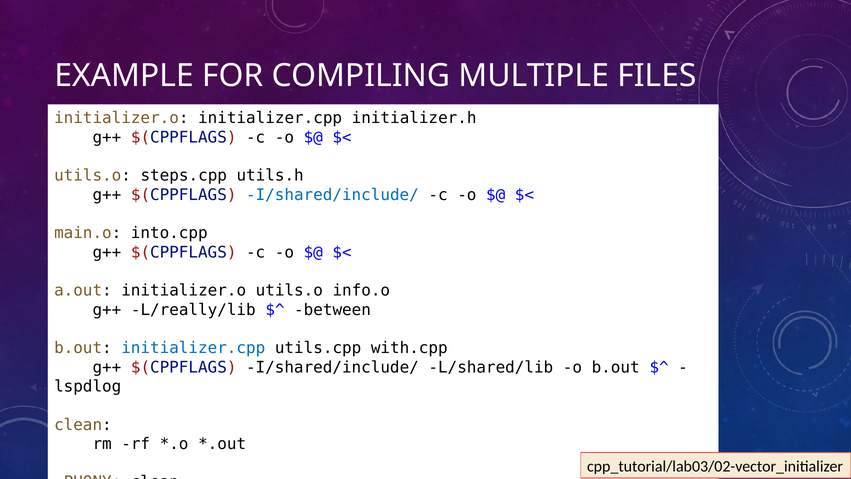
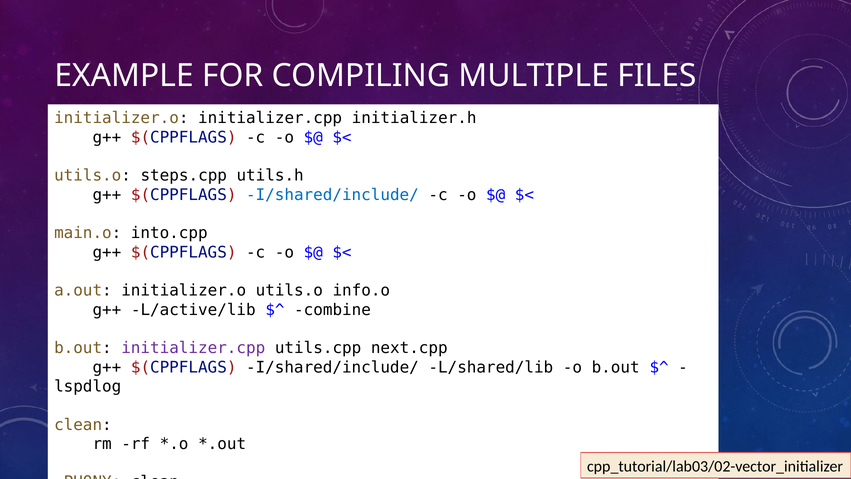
L/really/lib: L/really/lib -> L/active/lib (193, 310)
between: between -> combine (333, 310)
initializer.cpp colour: blue -> purple (193, 348)
with.cpp: with.cpp -> next.cpp (409, 348)
